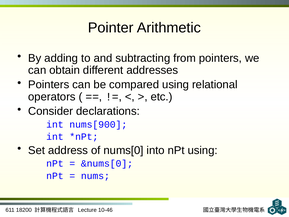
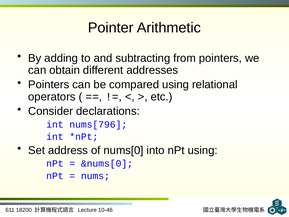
nums[900: nums[900 -> nums[796 (98, 124)
